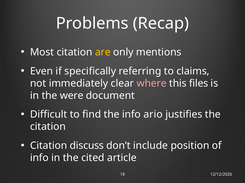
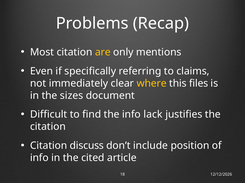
where colour: pink -> yellow (152, 84)
were: were -> sizes (72, 96)
ario: ario -> lack (153, 115)
